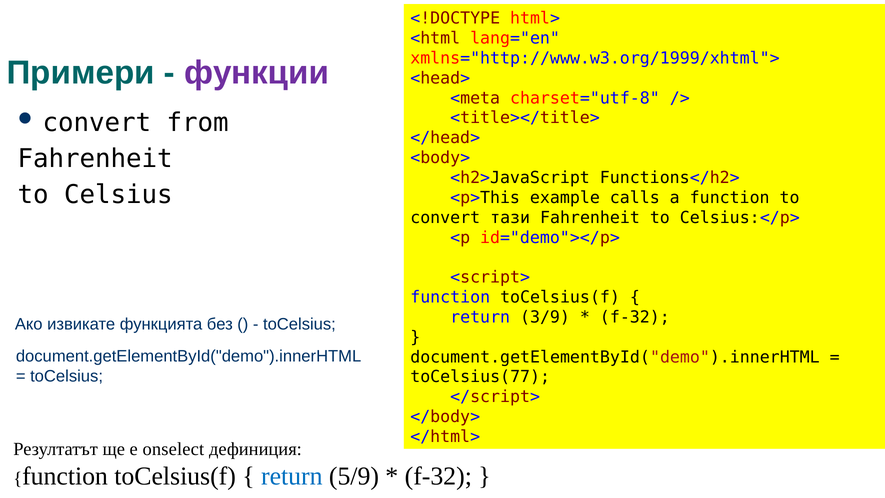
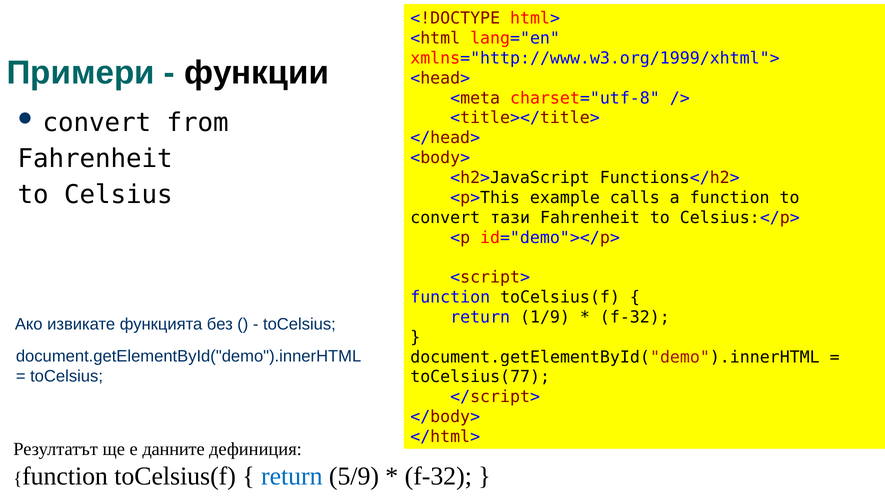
функции colour: purple -> black (257, 73)
3/9: 3/9 -> 1/9 (545, 317)
onselect: onselect -> данните (174, 449)
